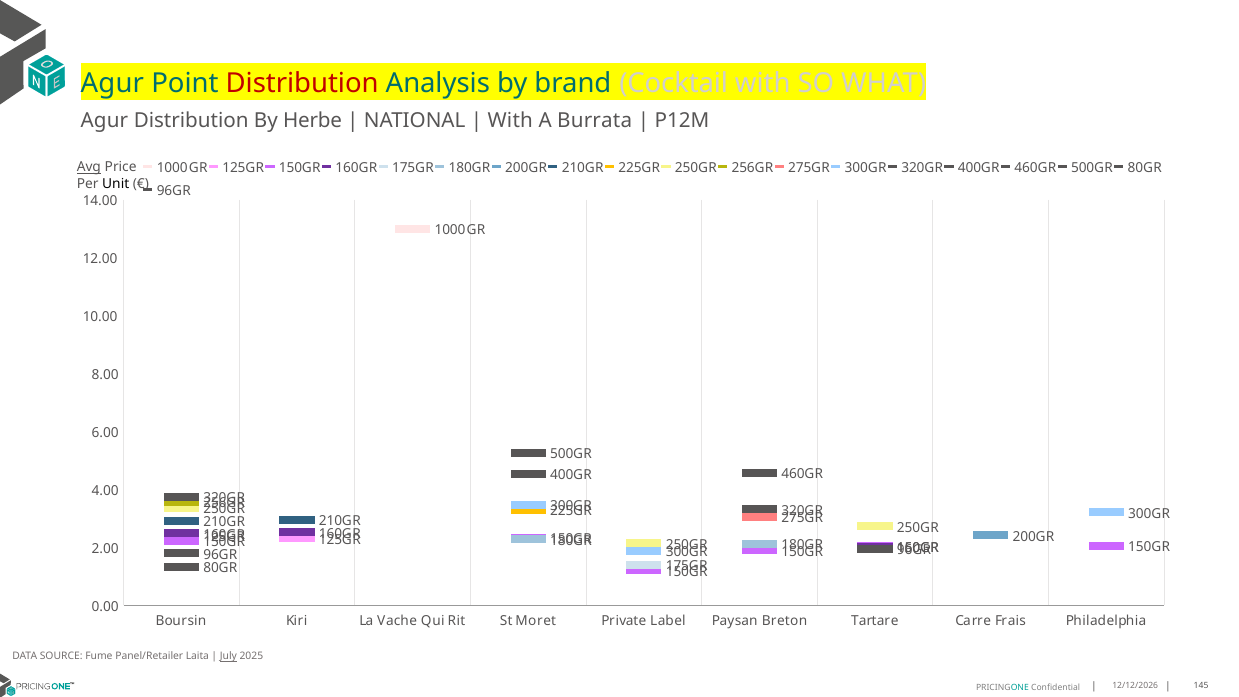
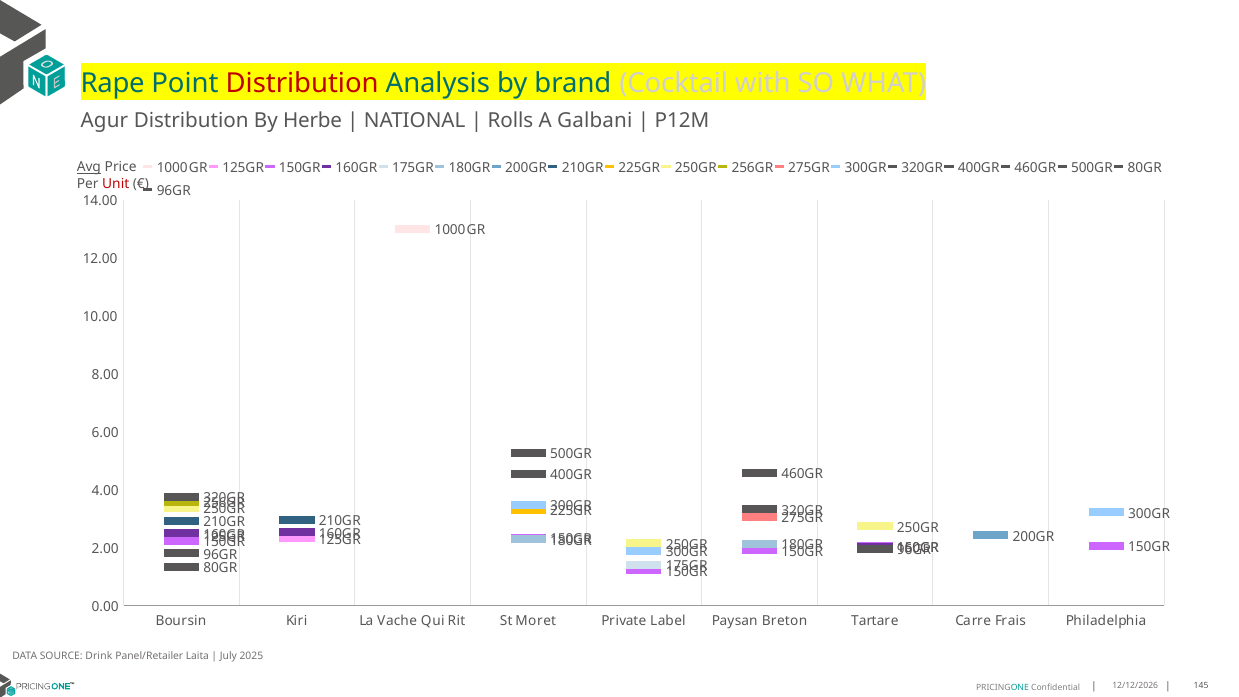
Agur: Agur -> Rape (113, 83)
With: With -> Rolls (510, 121)
Burrata: Burrata -> Galbani (595, 121)
Unit colour: black -> red (116, 184)
Fume: Fume -> Drink (99, 656)
July underline: present -> none (228, 656)
